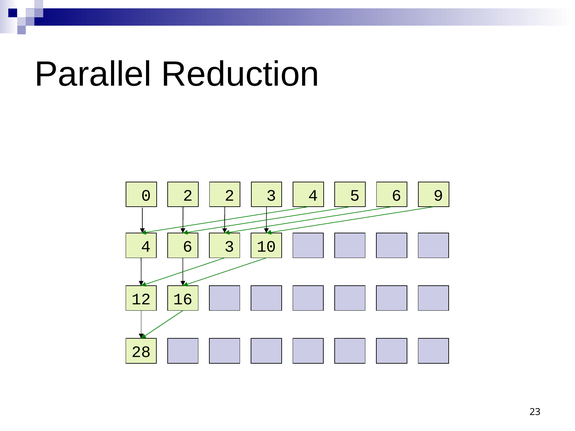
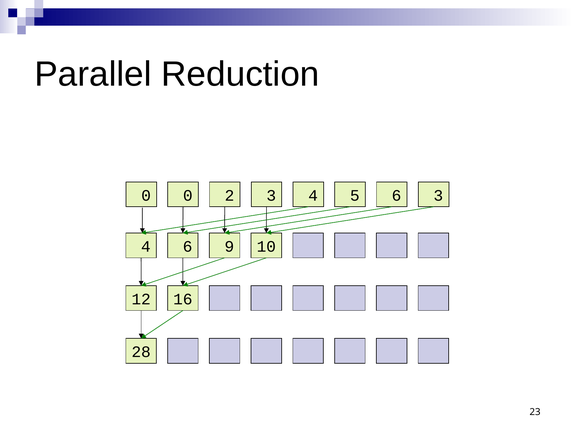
0 2: 2 -> 0 (188, 196)
6 9: 9 -> 3 (438, 196)
6 3: 3 -> 9 (229, 247)
